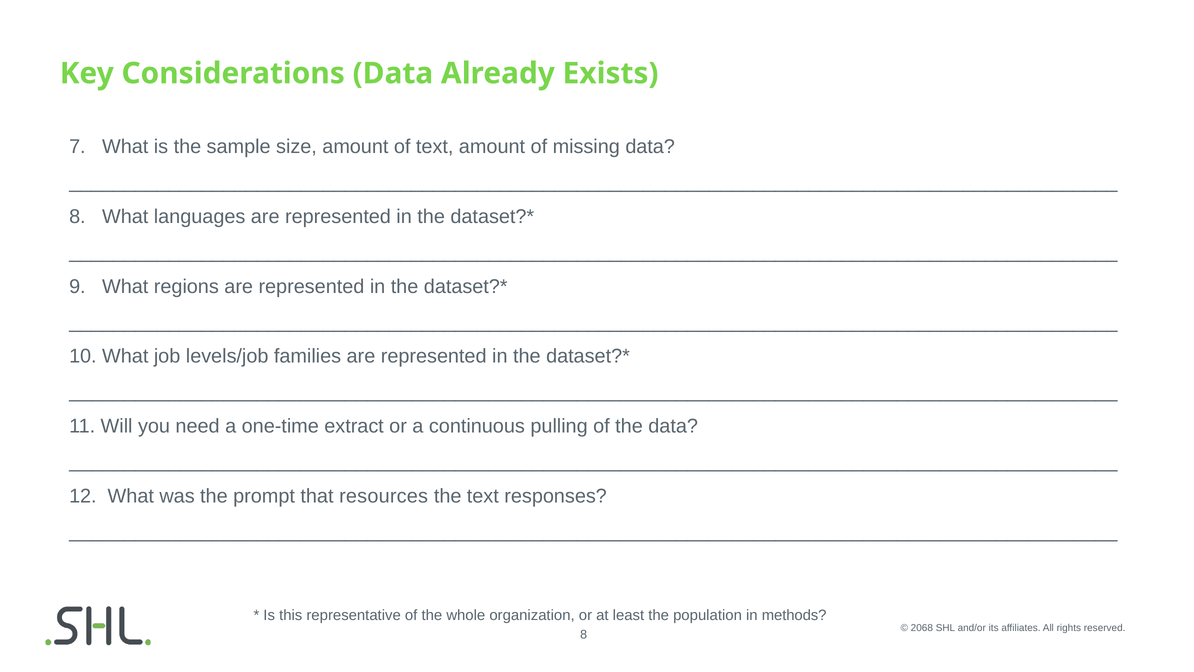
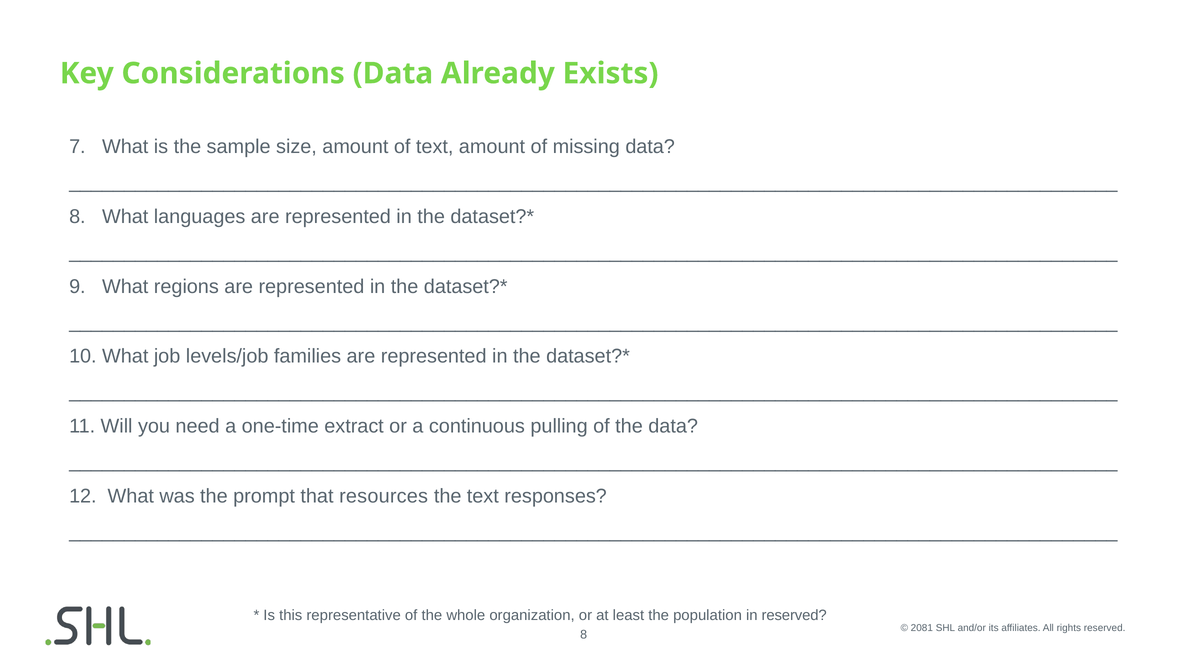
in methods: methods -> reserved (794, 615)
2068: 2068 -> 2081 (922, 628)
